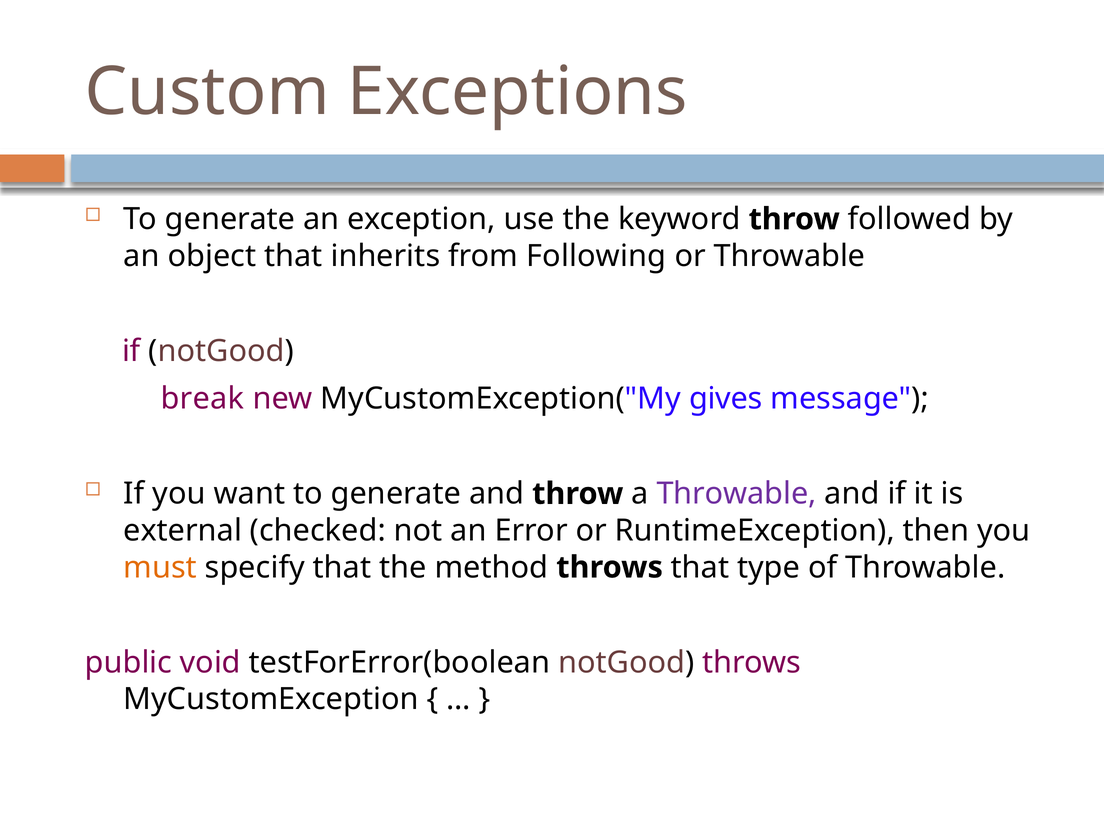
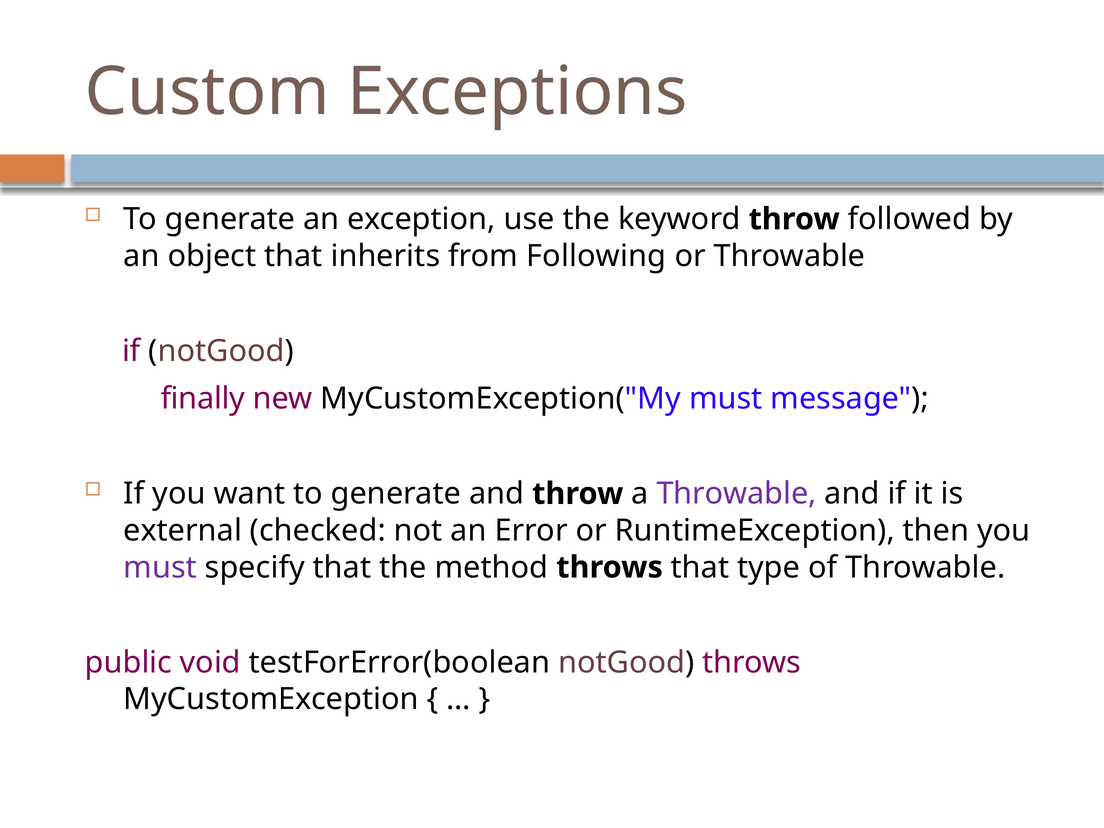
break: break -> finally (203, 399)
MyCustomException("My gives: gives -> must (726, 399)
must colour: orange -> purple (160, 567)
